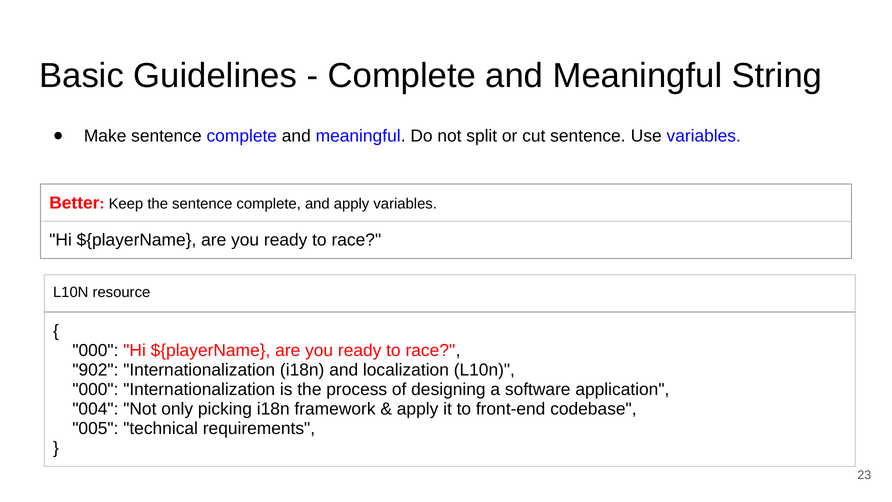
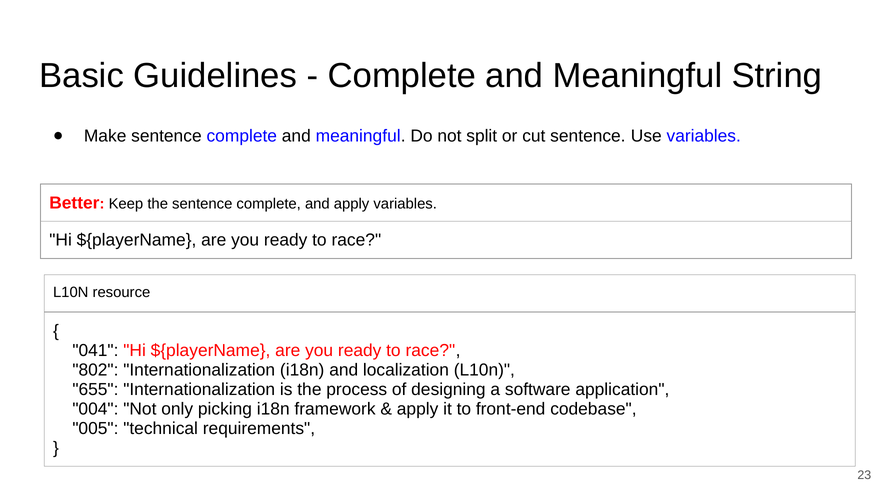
000: 000 -> 041 (95, 350)
902: 902 -> 802 (95, 370)
000: 000 -> 655 (95, 389)
